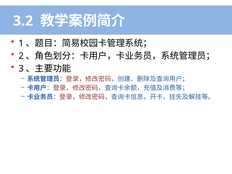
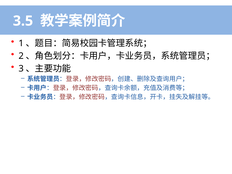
3.2: 3.2 -> 3.5 (23, 21)
